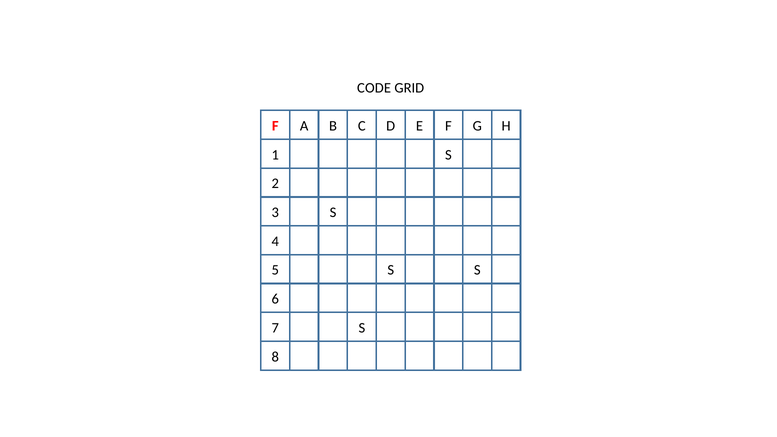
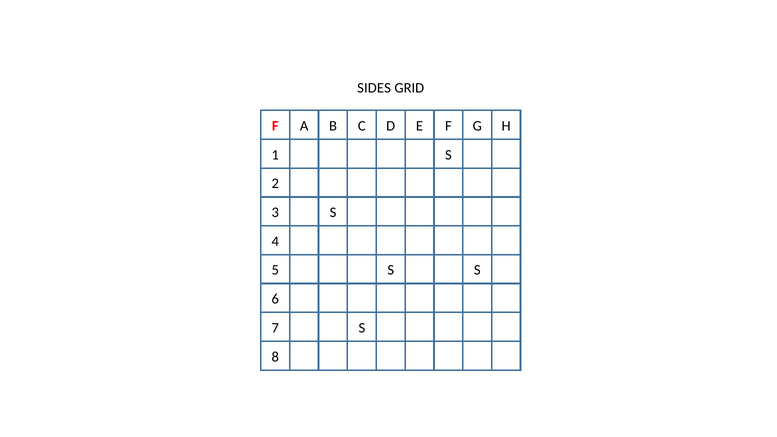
CODE: CODE -> SIDES (374, 88)
